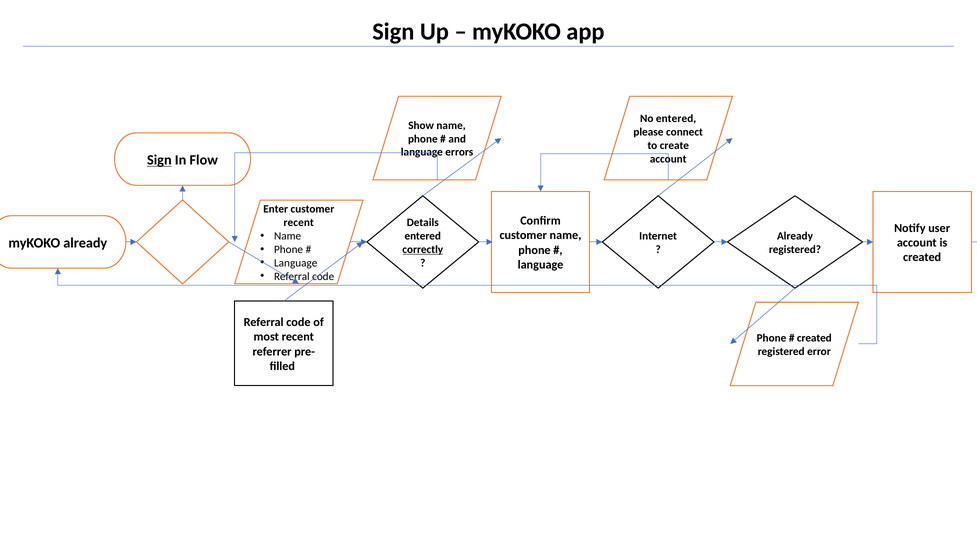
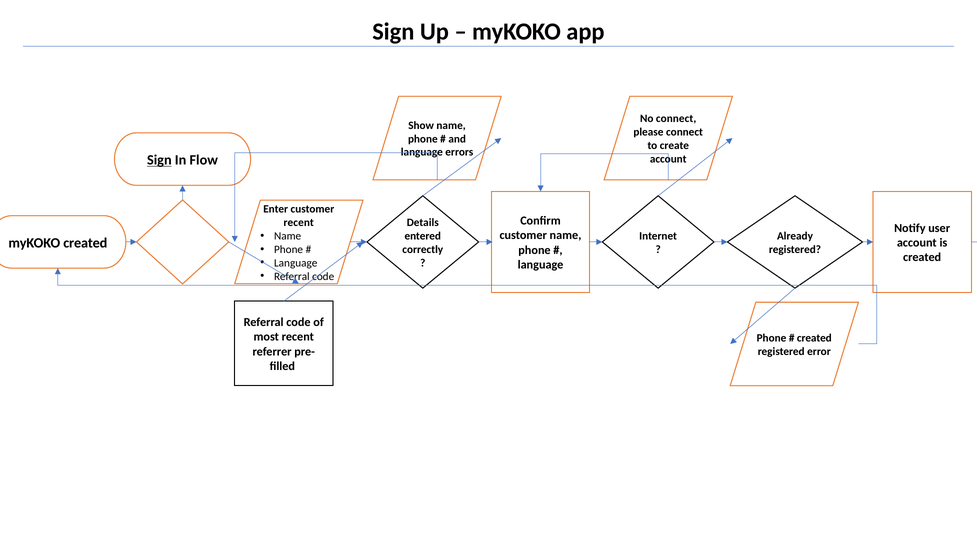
No entered: entered -> connect (676, 119)
myKOKO already: already -> created (85, 243)
correctly underline: present -> none (423, 249)
